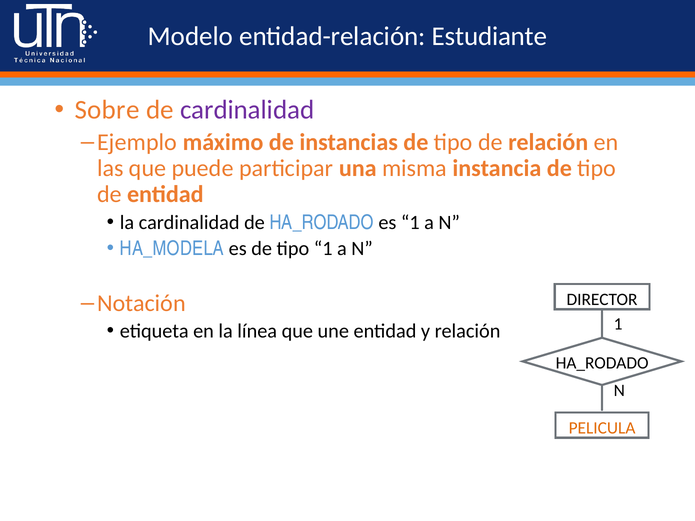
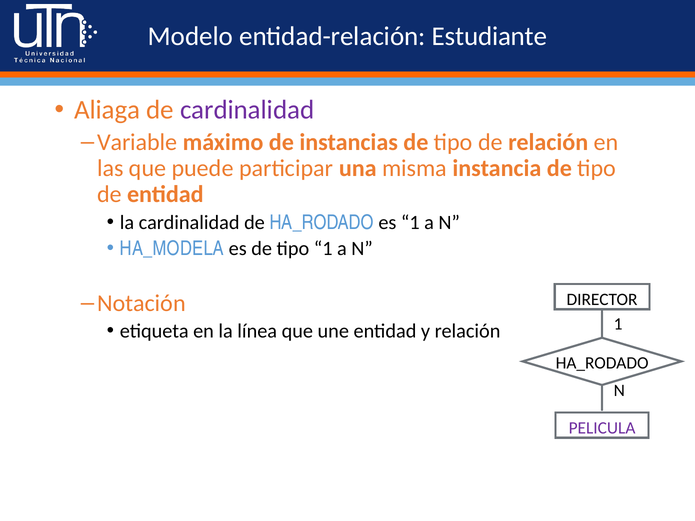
Sobre: Sobre -> Aliaga (107, 110)
Ejemplo: Ejemplo -> Variable (137, 142)
PELICULA colour: orange -> purple (602, 428)
